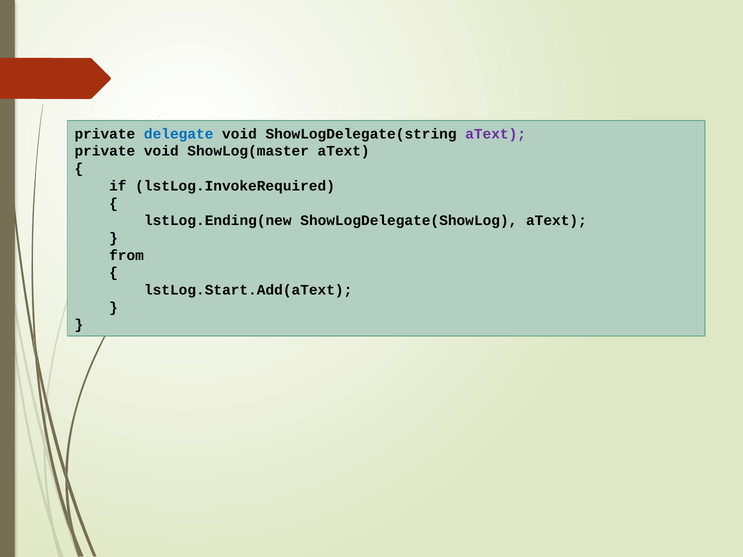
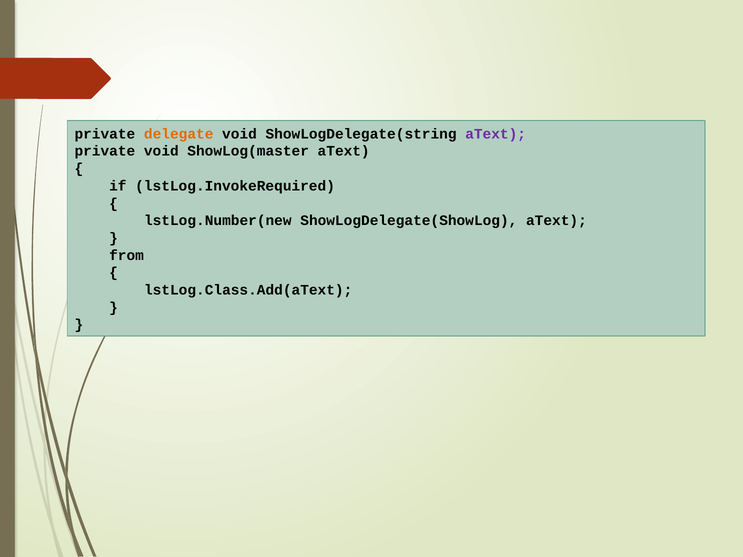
delegate colour: blue -> orange (179, 134)
lstLog.Ending(new: lstLog.Ending(new -> lstLog.Number(new (218, 221)
lstLog.Start.Add(aText: lstLog.Start.Add(aText -> lstLog.Class.Add(aText (248, 290)
